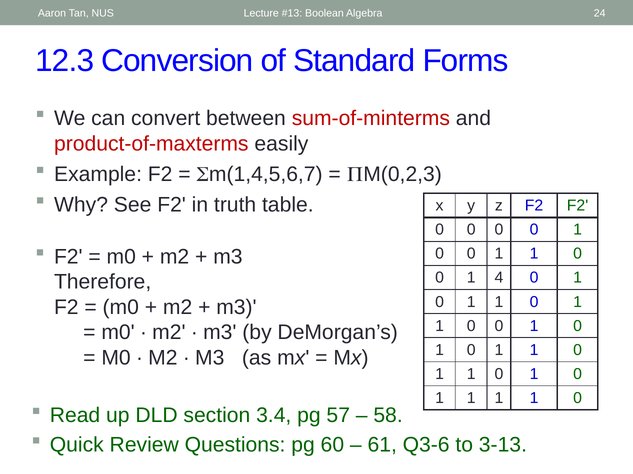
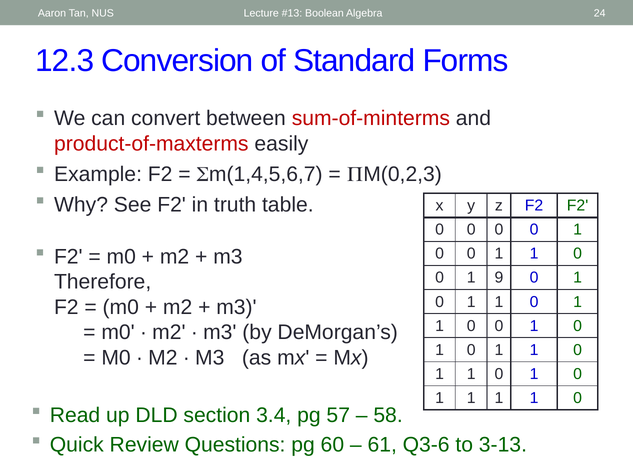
4: 4 -> 9 (499, 278)
